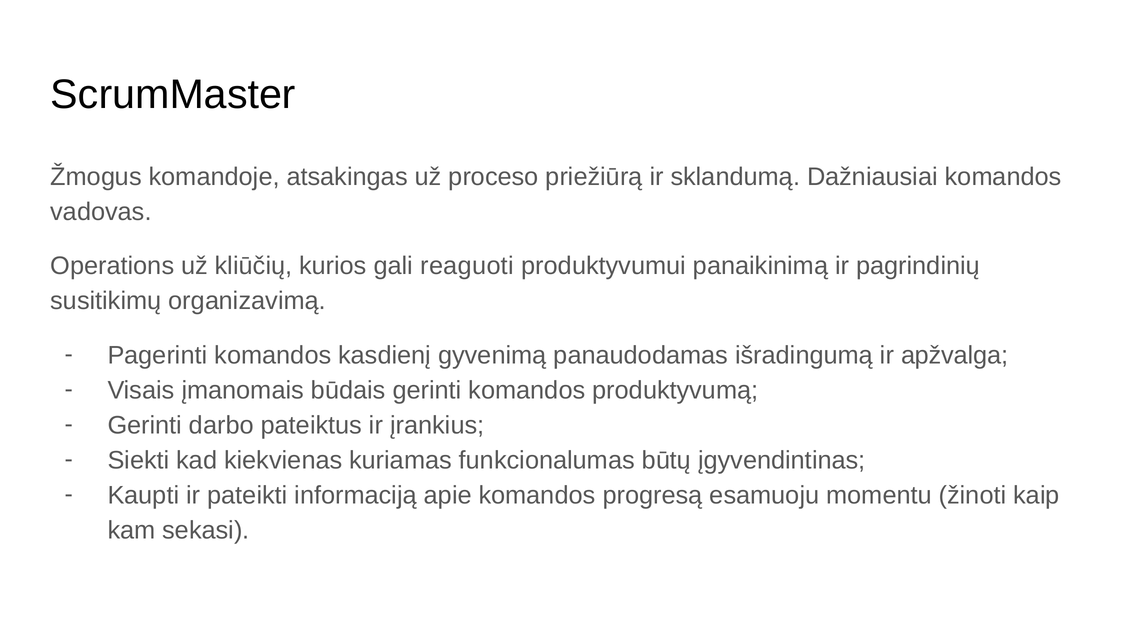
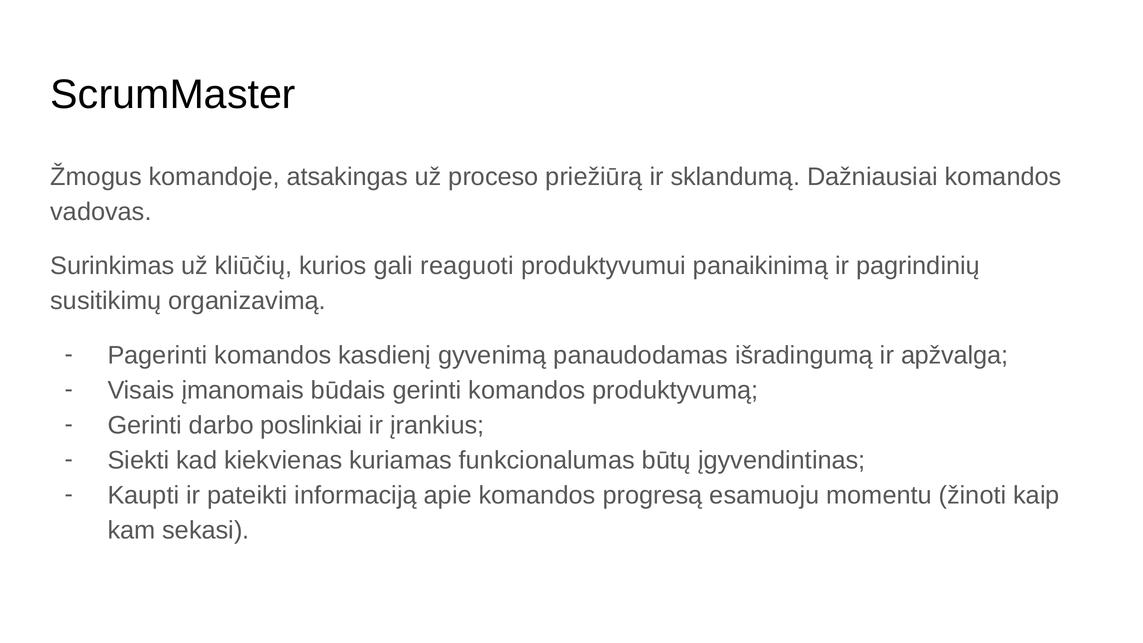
Operations: Operations -> Surinkimas (112, 266)
pateiktus: pateiktus -> poslinkiai (312, 425)
